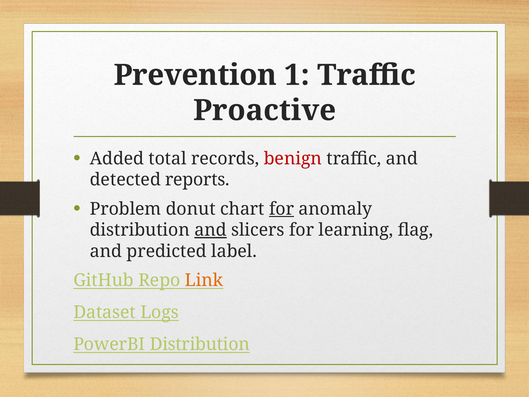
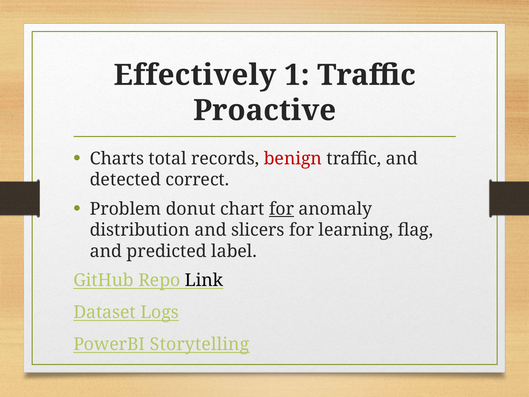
Prevention: Prevention -> Effectively (195, 75)
Added: Added -> Charts (117, 159)
reports: reports -> correct (197, 180)
and underline: present -> none (211, 230)
Link colour: orange -> black (204, 280)
PowerBI Distribution: Distribution -> Storytelling (200, 344)
